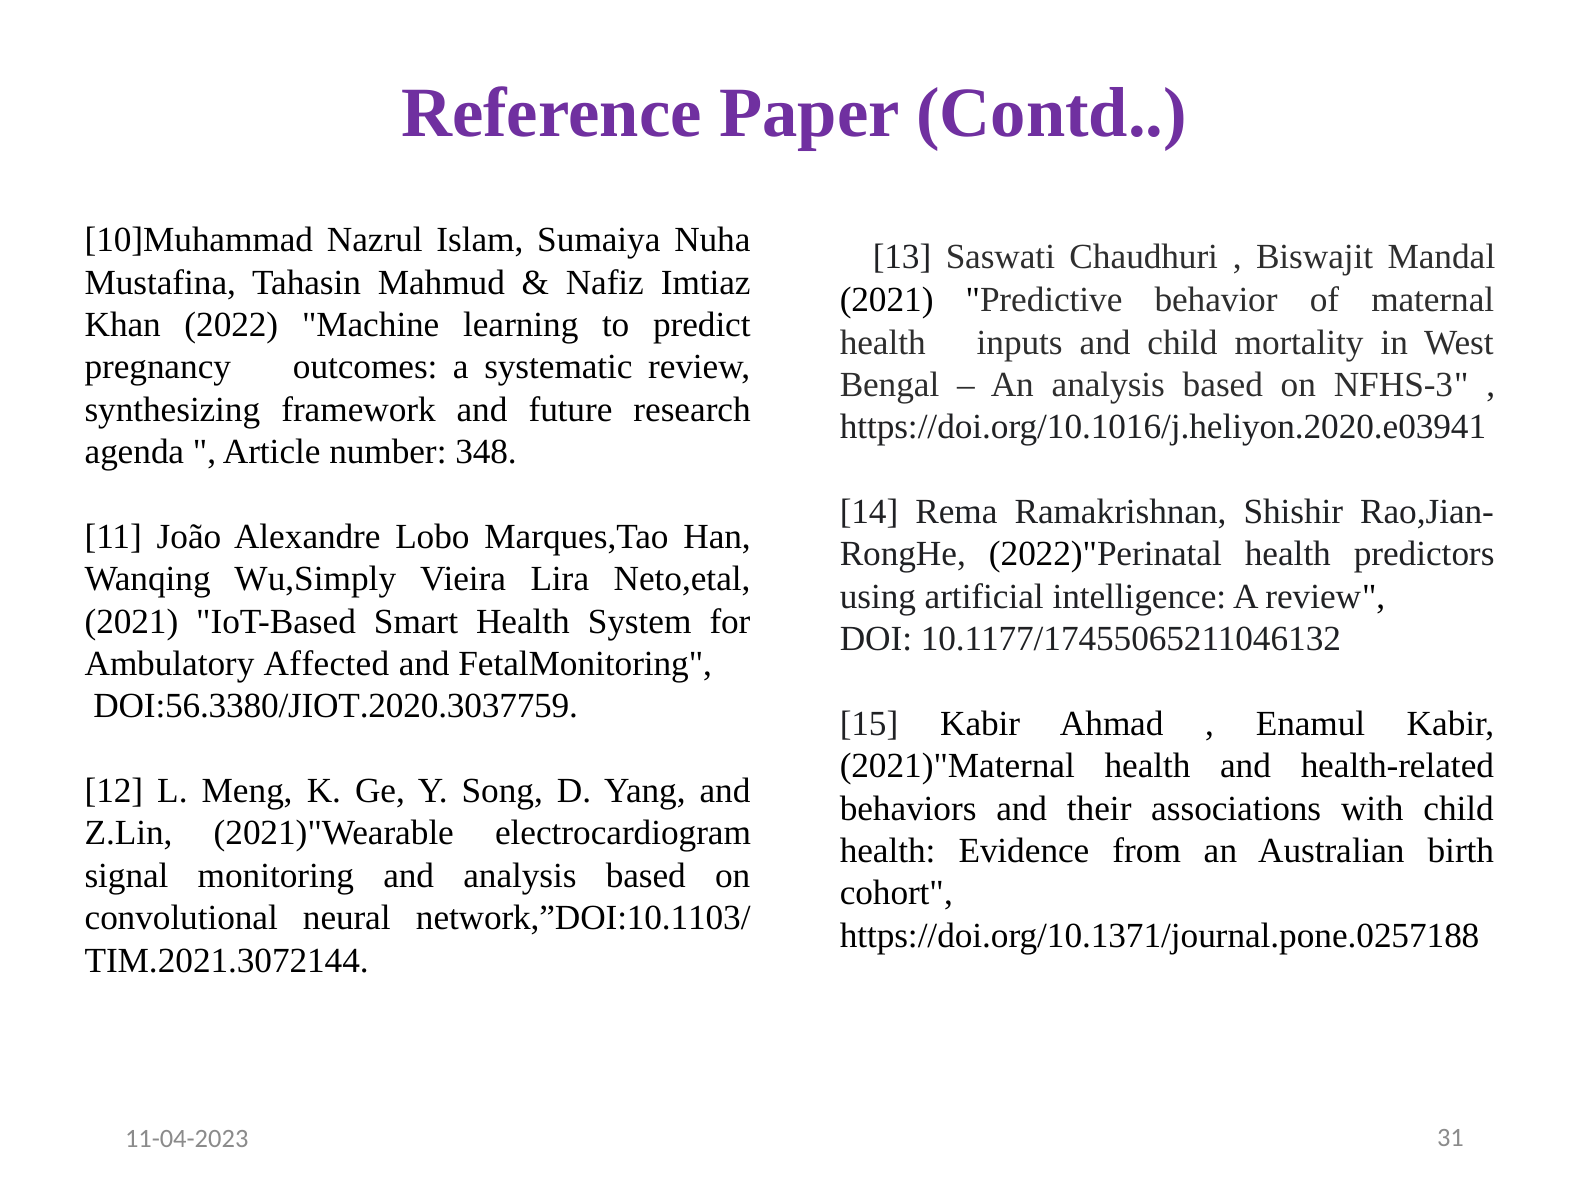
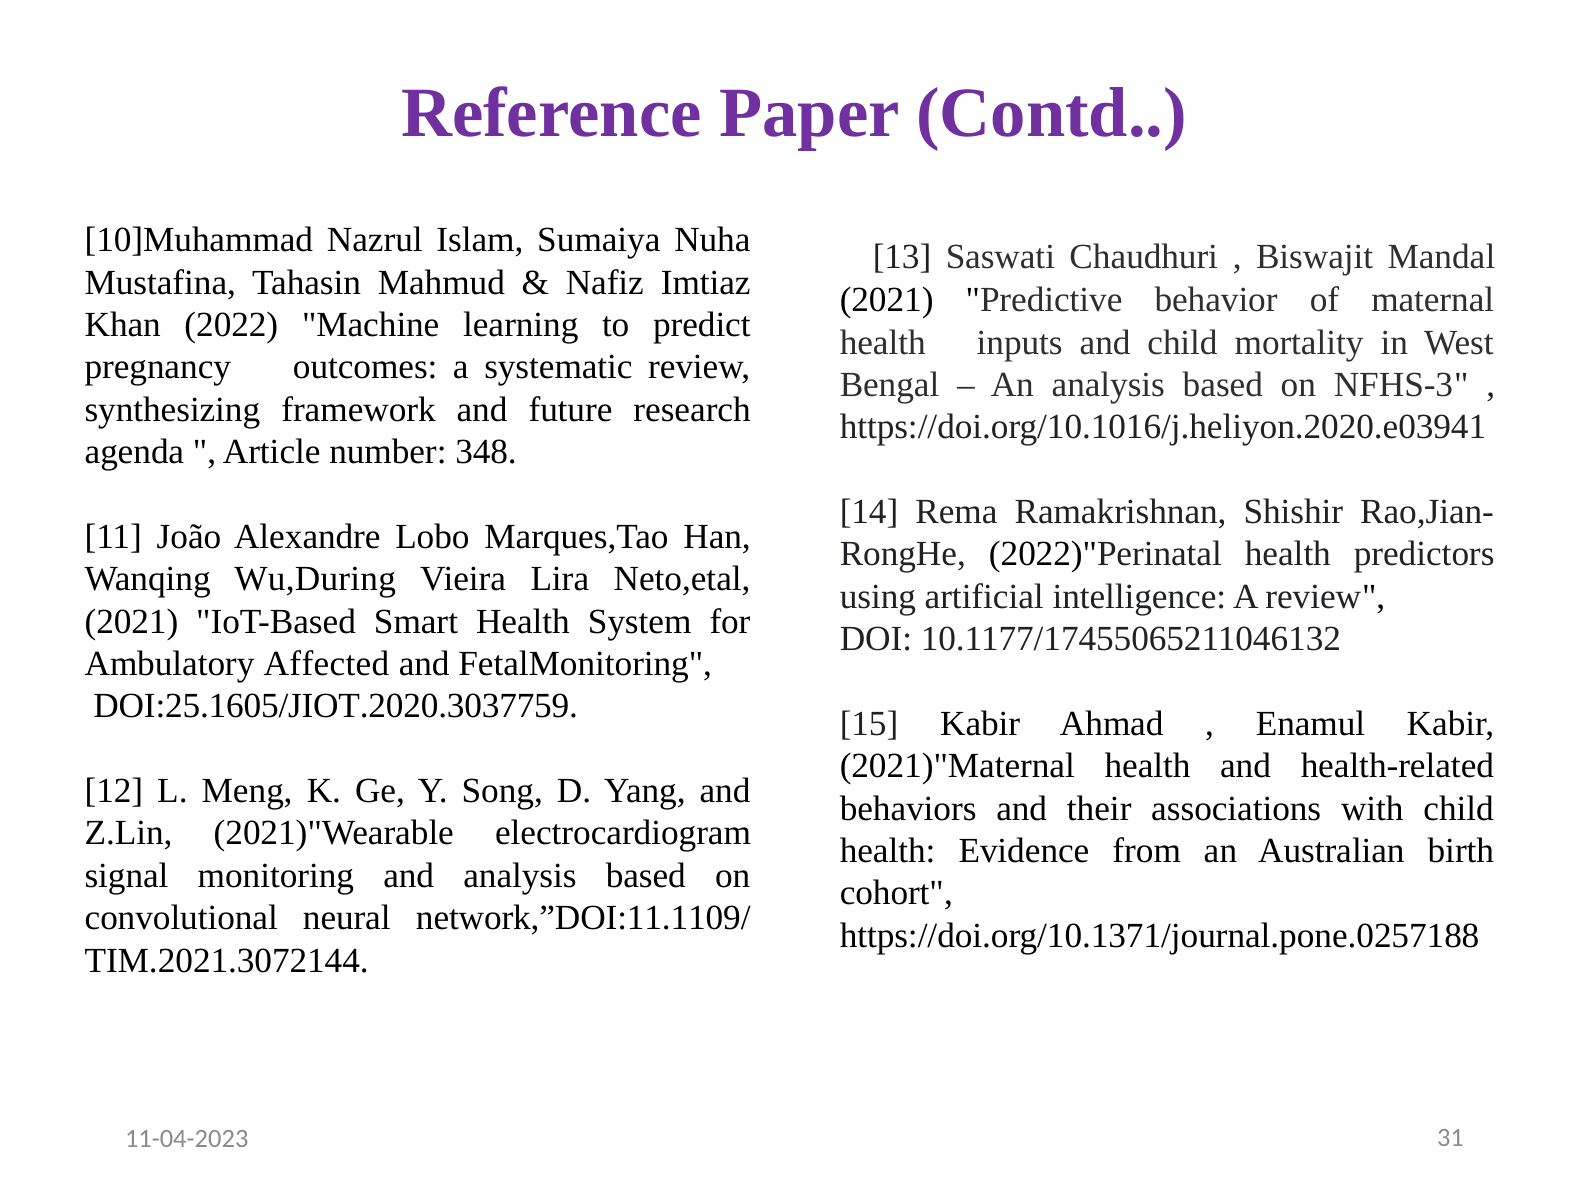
Wu,Simply: Wu,Simply -> Wu,During (315, 579)
DOI:56.3380/JIOT.2020.3037759: DOI:56.3380/JIOT.2020.3037759 -> DOI:25.1605/JIOT.2020.3037759 (336, 706)
network,”DOI:10.1103/: network,”DOI:10.1103/ -> network,”DOI:11.1109/ (583, 918)
